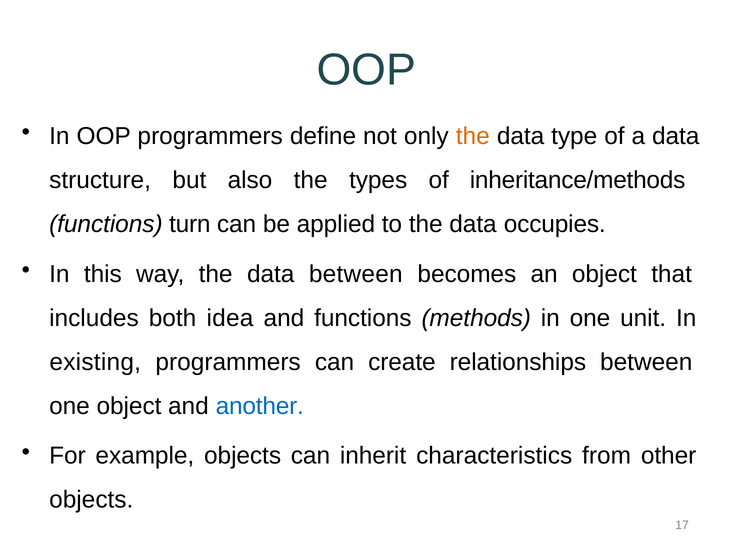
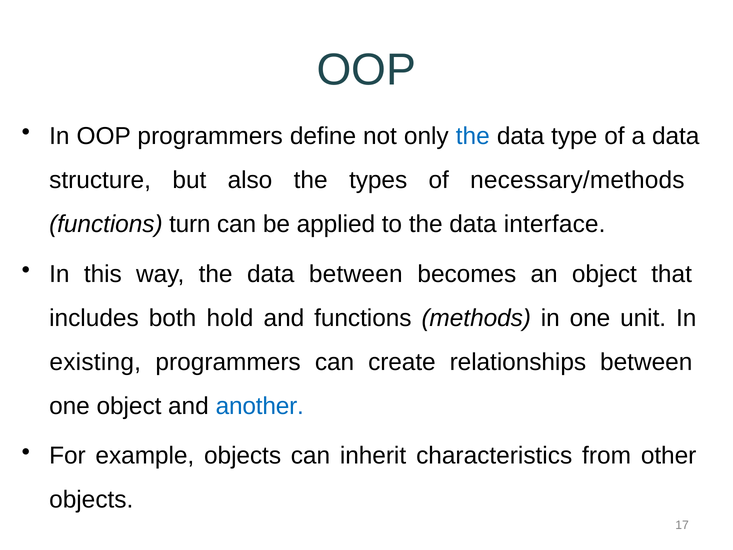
the colour: orange -> blue (473, 136)
inheritance/methods: inheritance/methods -> necessary/methods (577, 180)
occupies: occupies -> interface (555, 224)
idea: idea -> hold (230, 318)
